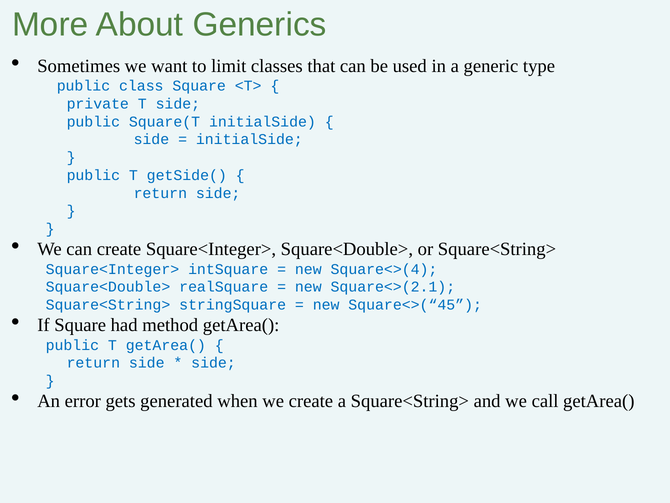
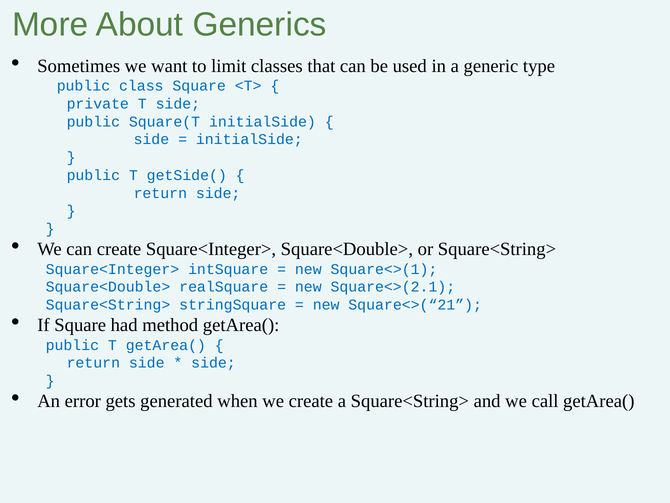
Square<>(4: Square<>(4 -> Square<>(1 (384, 269)
Square<>(“45: Square<>(“45 -> Square<>(“21 (415, 305)
